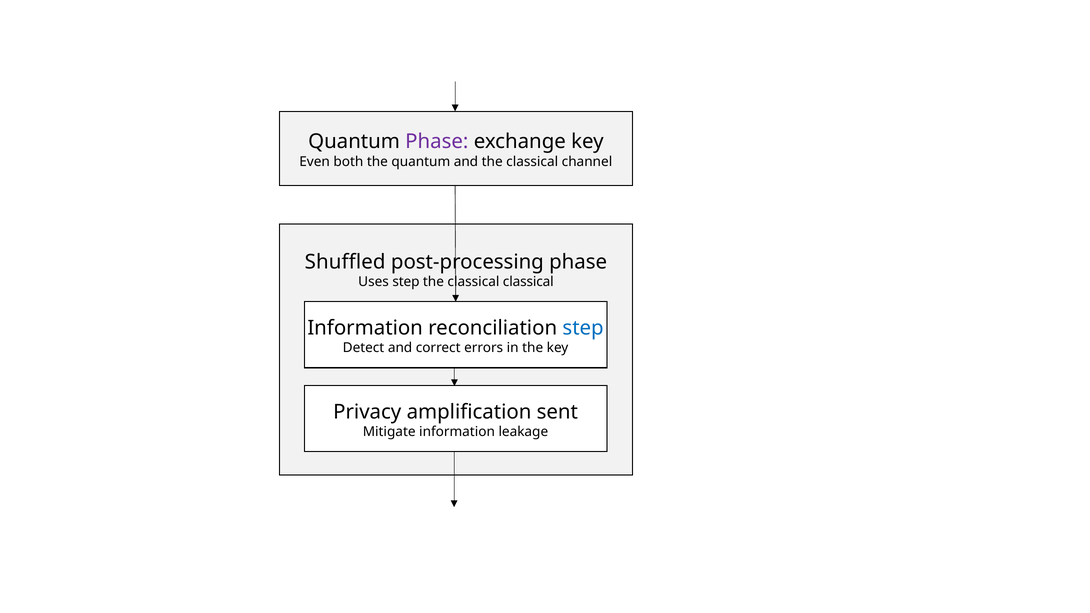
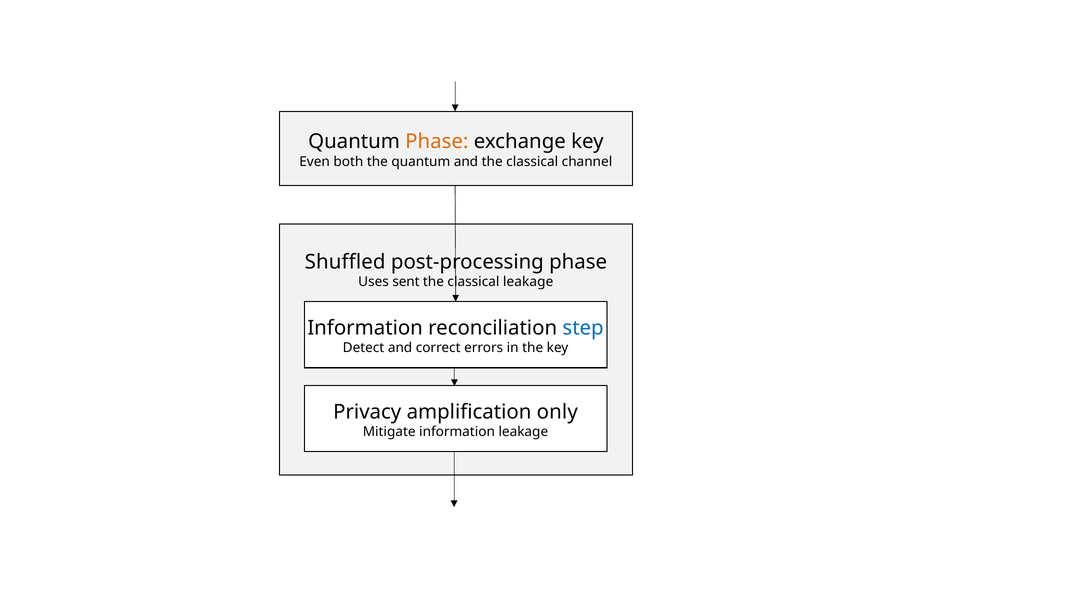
Phase colour: purple -> orange (437, 142)
Uses step: step -> sent (406, 282)
classical classical: classical -> leakage (528, 282)
sent: sent -> only (557, 412)
